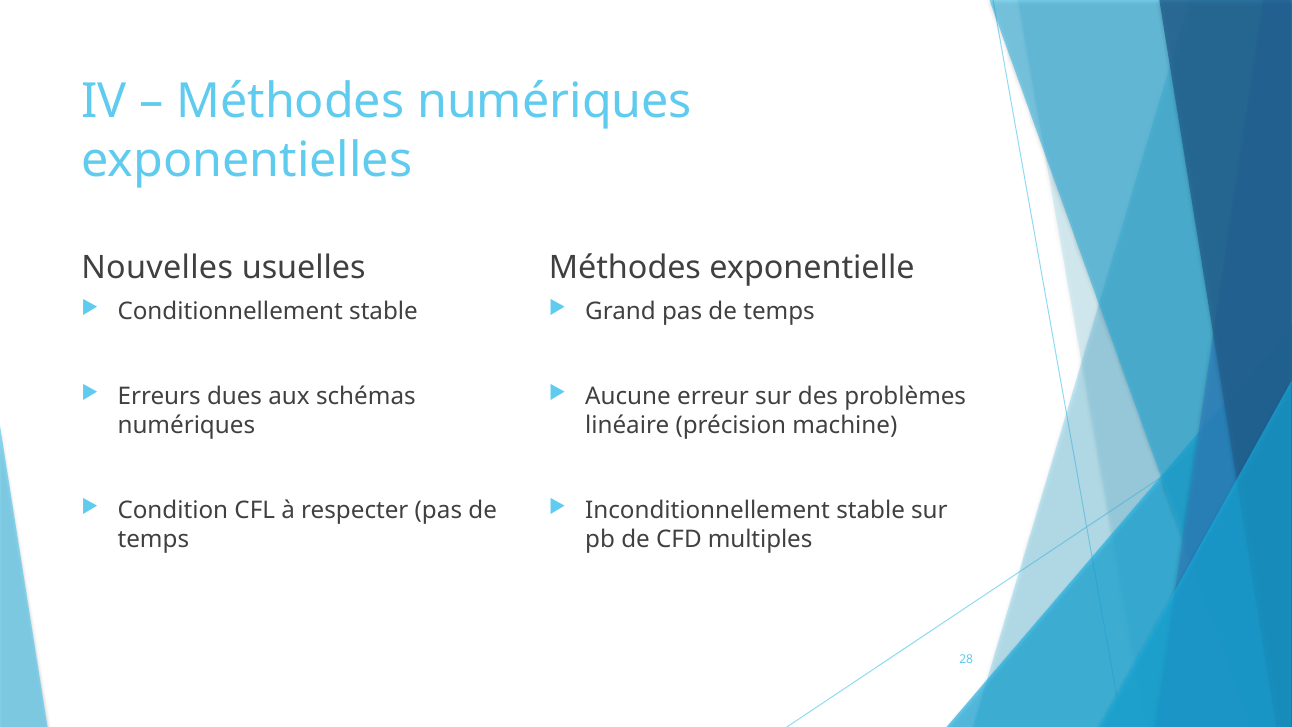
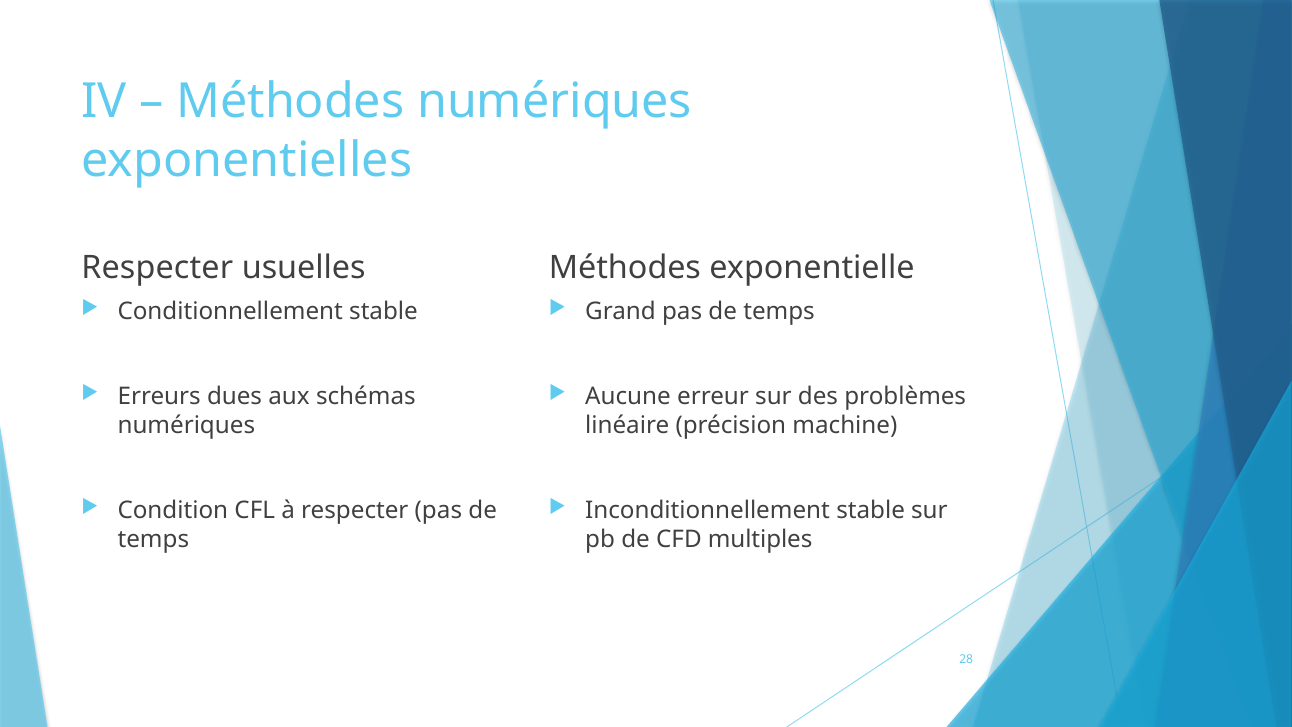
Nouvelles: Nouvelles -> Respecter (157, 268)
